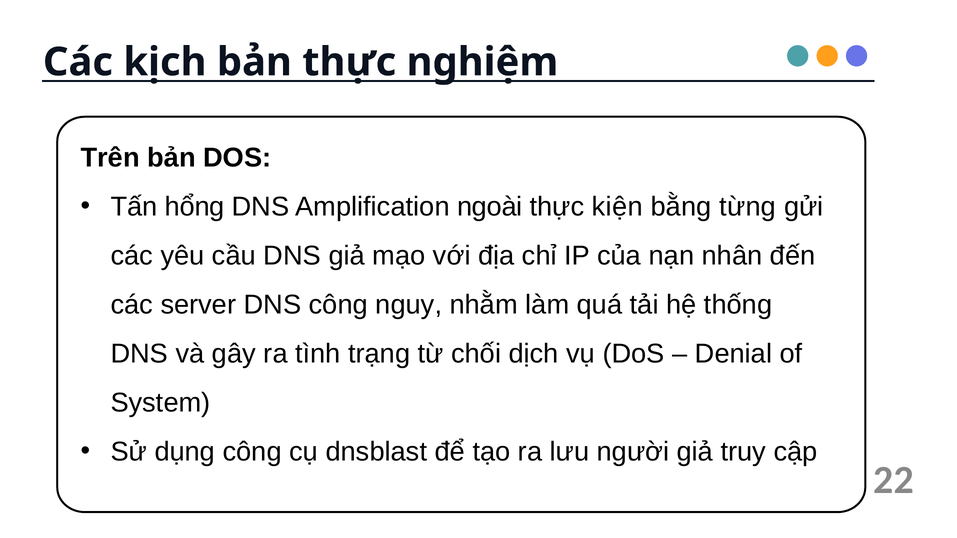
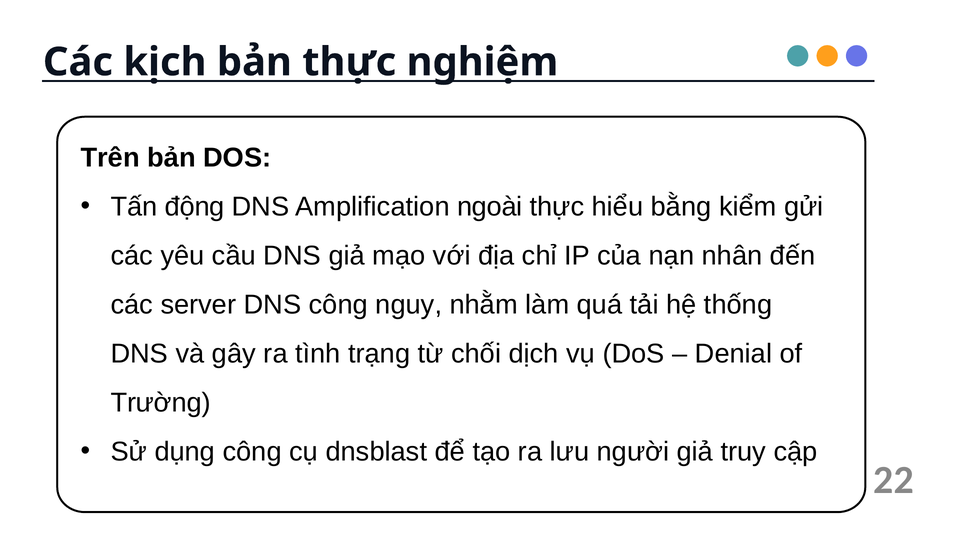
hổng: hổng -> động (195, 207)
kiện: kiện -> hiểu (617, 207)
từng: từng -> kiểm (748, 207)
System: System -> Trường (161, 403)
